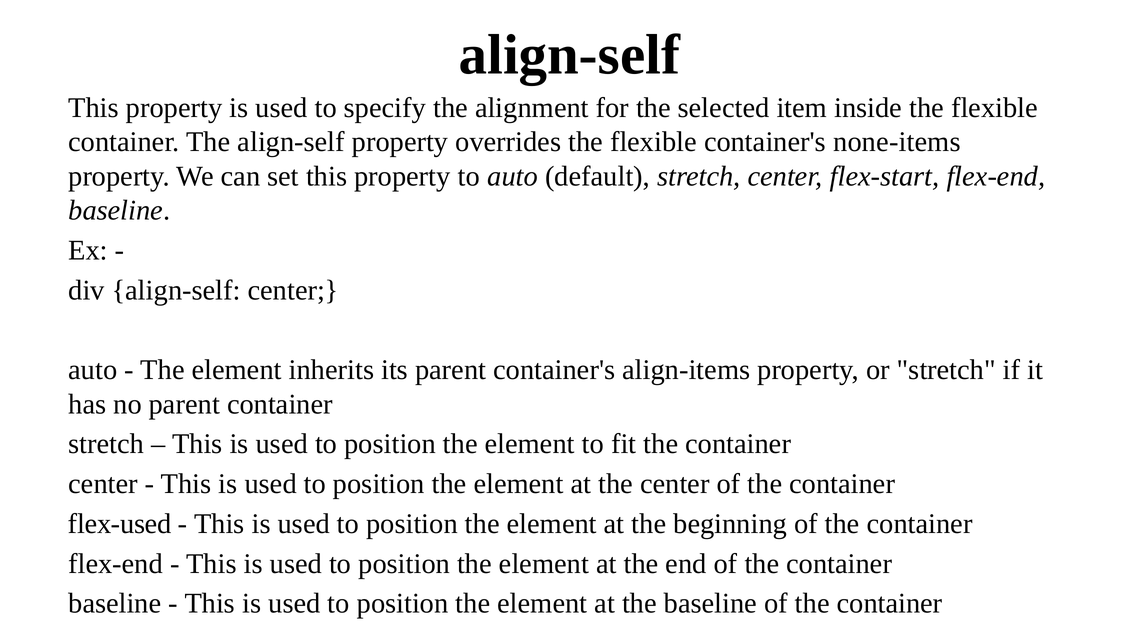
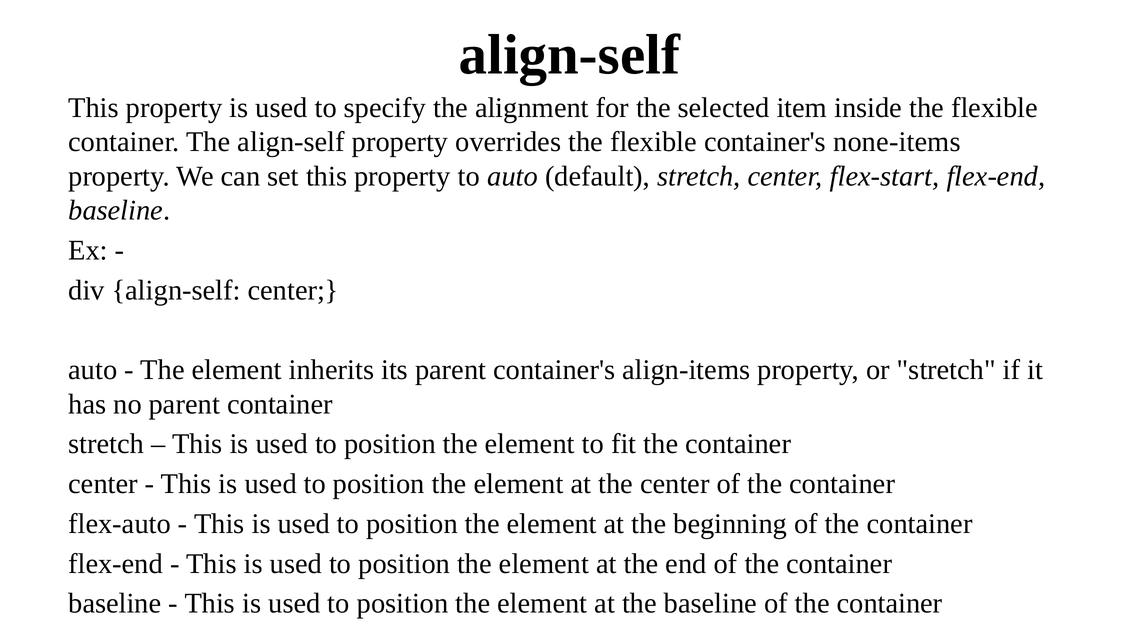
flex-used: flex-used -> flex-auto (120, 524)
